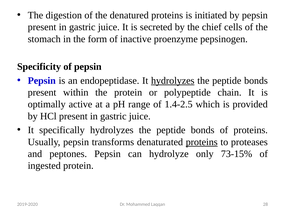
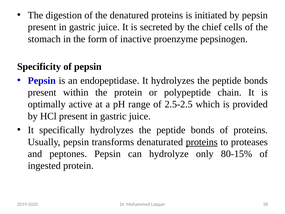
hydrolyzes underline: present -> none (173, 80)
1.4-2.5: 1.4-2.5 -> 2.5-2.5 (179, 104)
73-15%: 73-15% -> 80-15% (237, 154)
